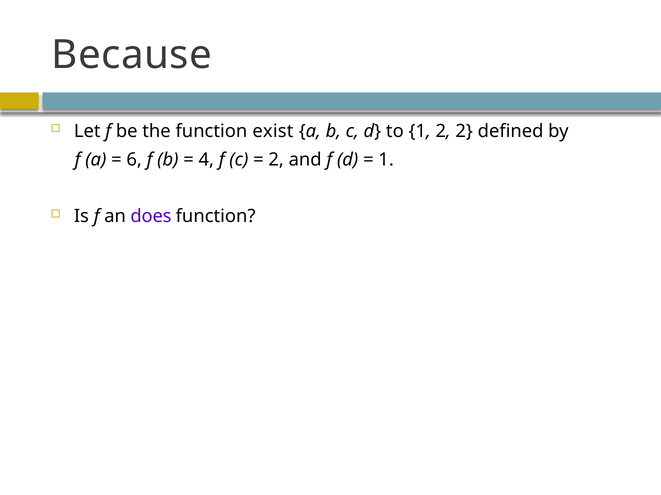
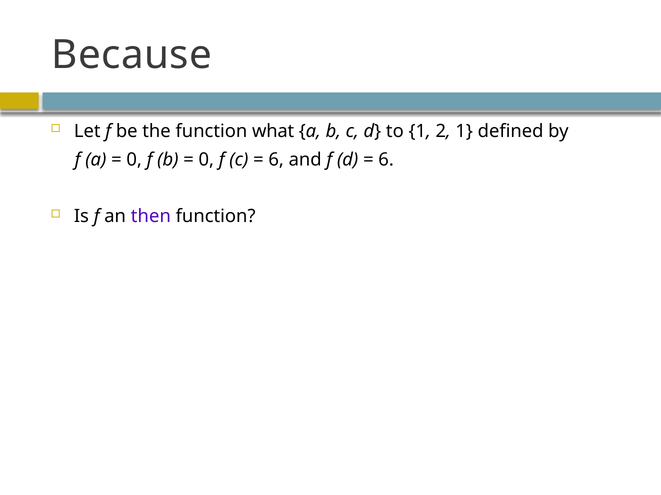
exist: exist -> what (273, 131)
2 2: 2 -> 1 (464, 131)
6: 6 -> 0 (134, 160)
4: 4 -> 0 (206, 160)
2: 2 -> 6 (276, 160)
1: 1 -> 6 (386, 160)
does: does -> then (151, 217)
